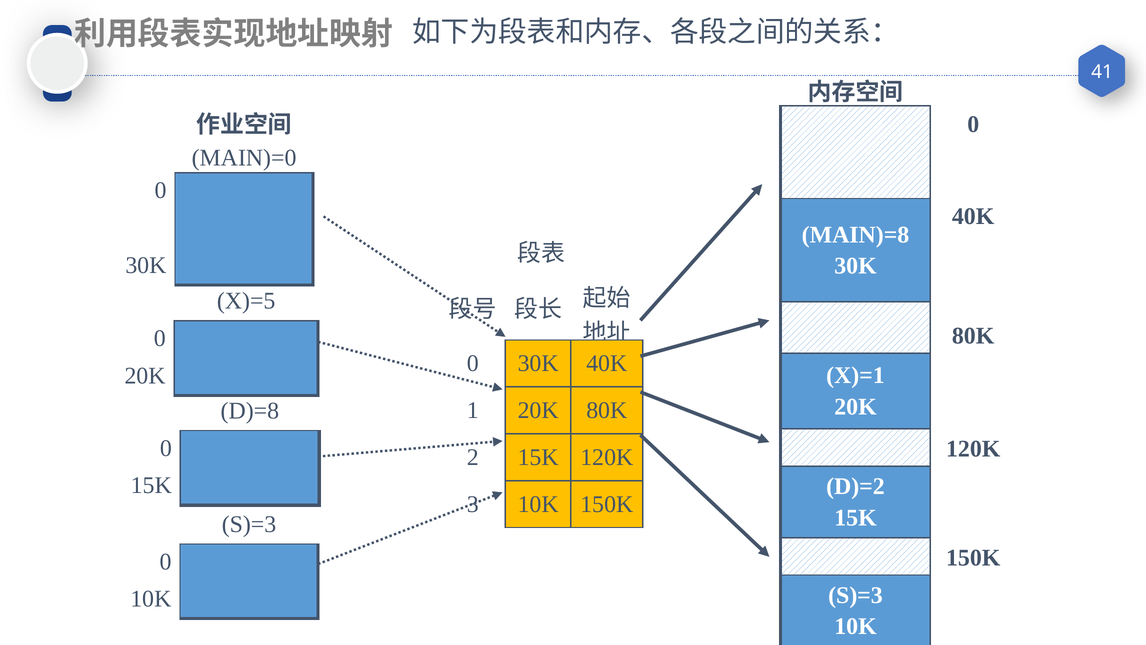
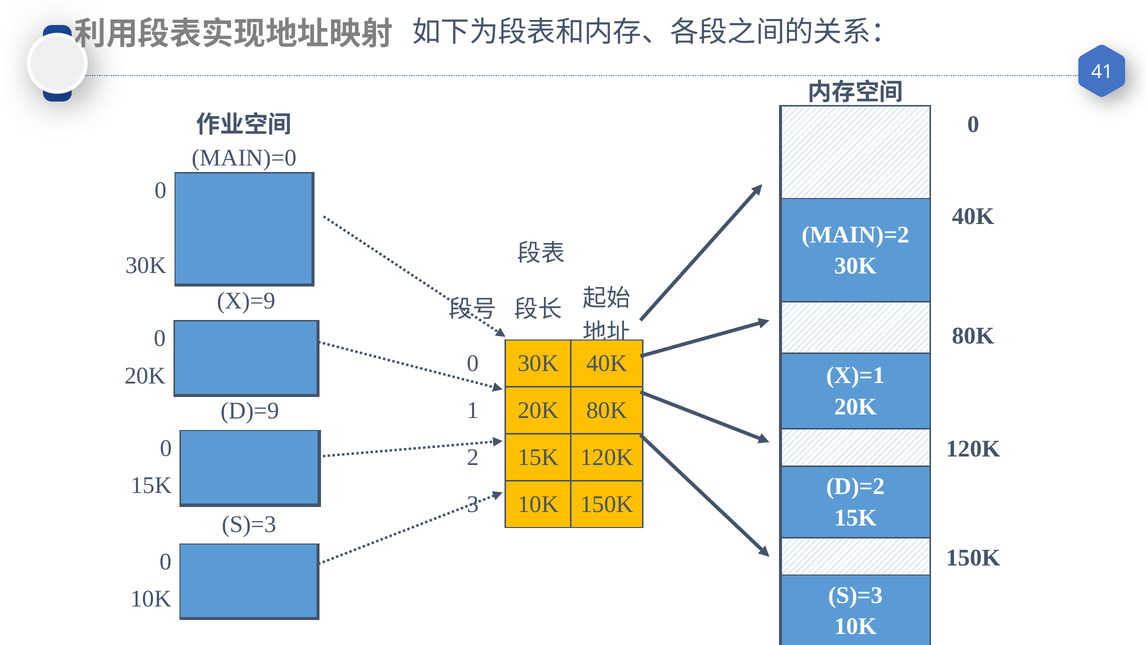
MAIN)=8: MAIN)=8 -> MAIN)=2 (855, 235)
X)=5: X)=5 -> X)=9 (246, 301)
D)=8: D)=8 -> D)=9 (250, 411)
